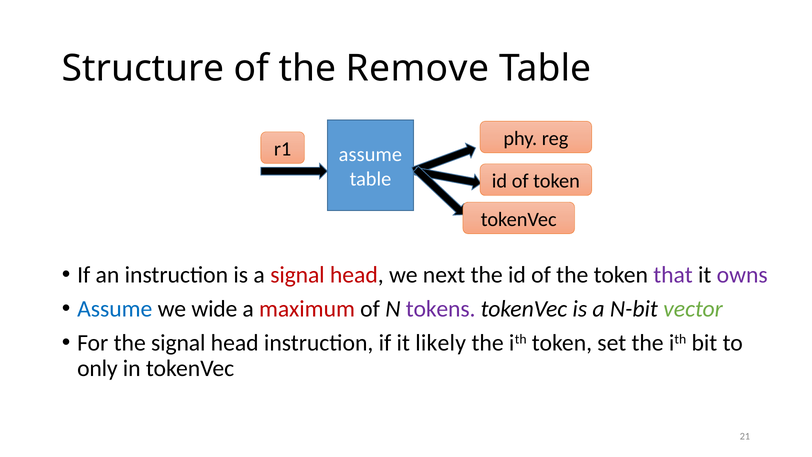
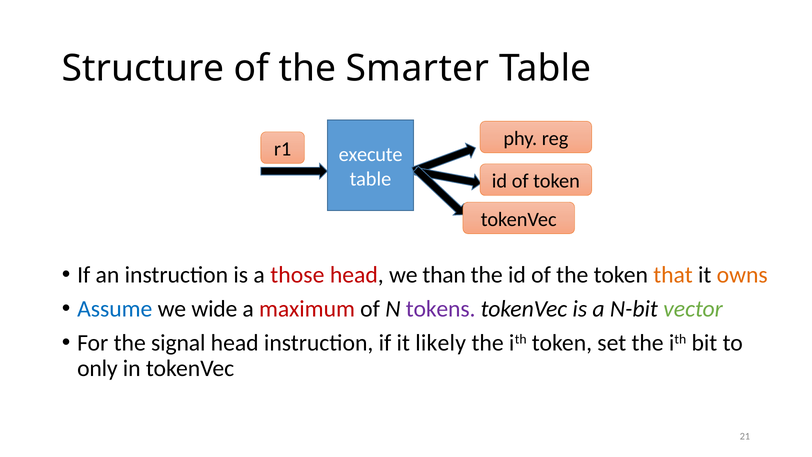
Remove: Remove -> Smarter (417, 68)
assume: assume -> execute (371, 154)
a signal: signal -> those (297, 275)
next: next -> than (444, 275)
that colour: purple -> orange (673, 275)
owns colour: purple -> orange (742, 275)
